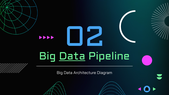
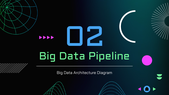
Data underline: present -> none (72, 56)
